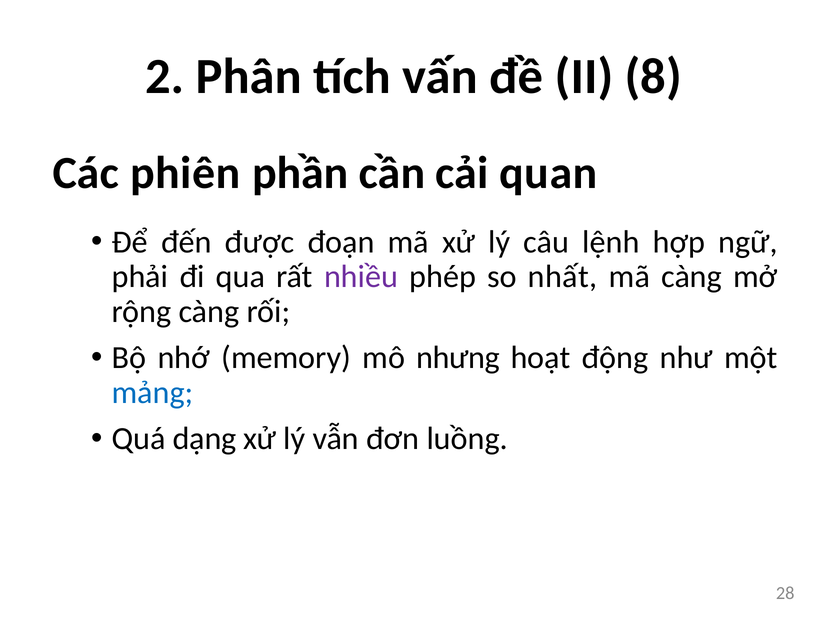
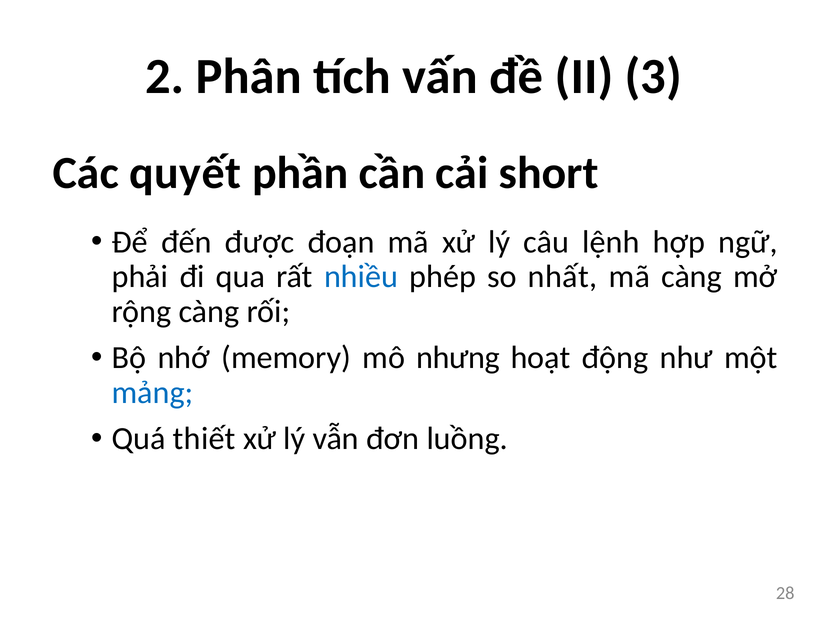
8: 8 -> 3 (653, 76)
phiên: phiên -> quyết (185, 173)
quan: quan -> short (549, 173)
nhiều colour: purple -> blue (361, 277)
dạng: dạng -> thiết (204, 439)
